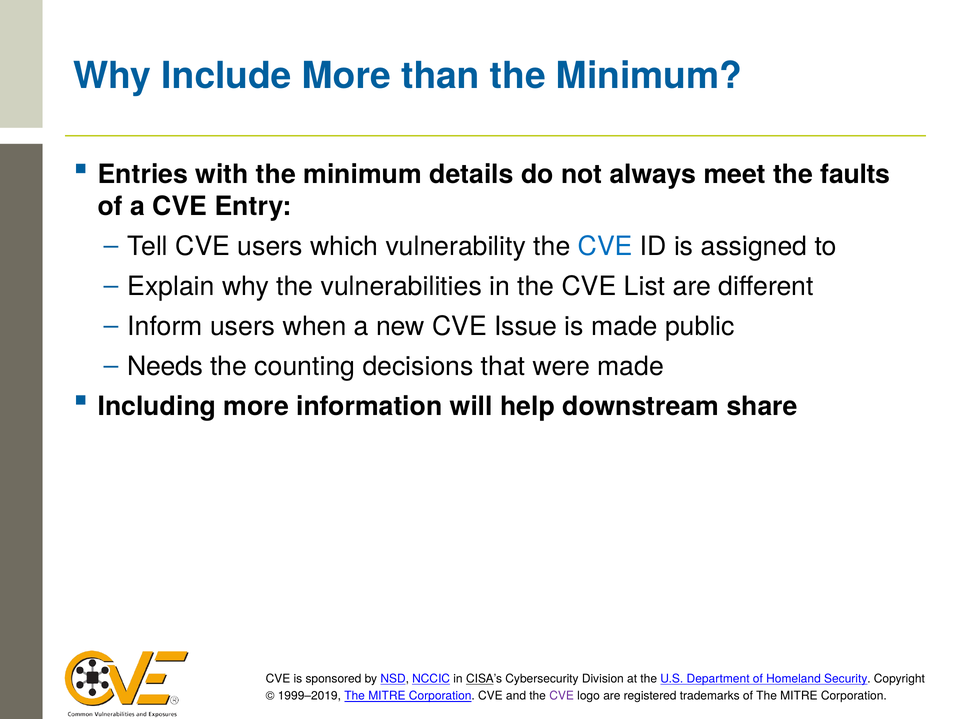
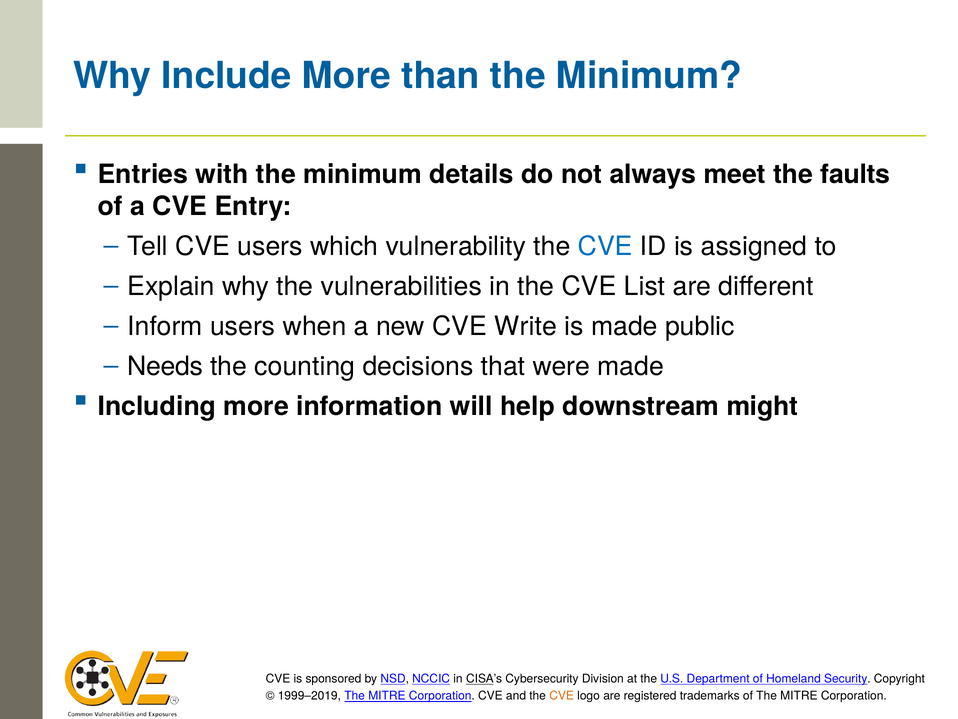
Issue: Issue -> Write (526, 326)
share: share -> might (762, 406)
CVE colour: purple -> orange (562, 695)
